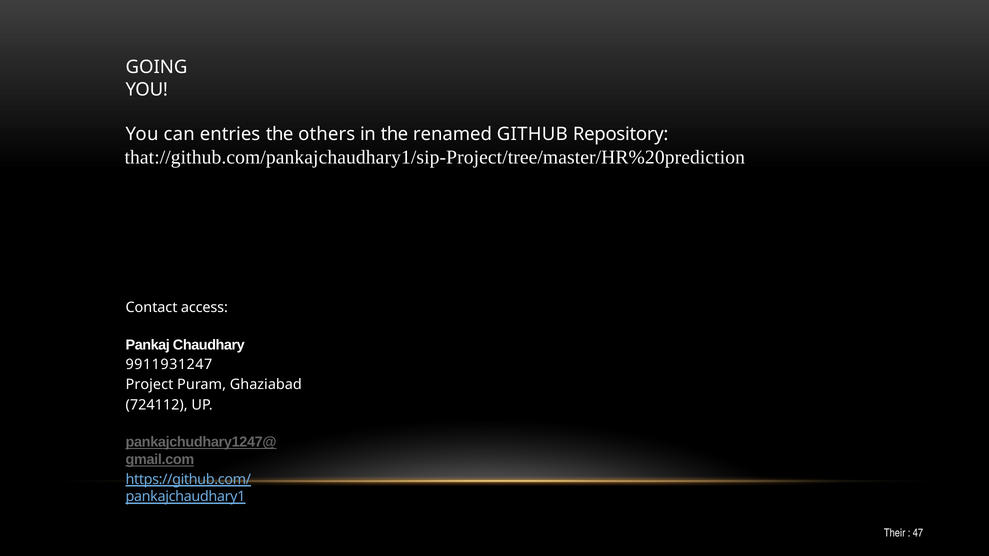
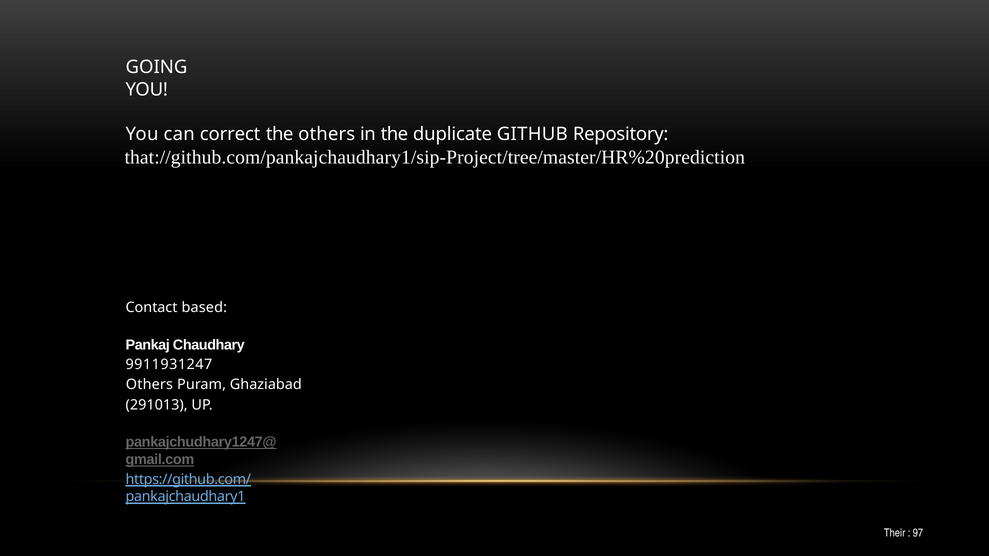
entries: entries -> correct (230, 134)
renamed: renamed -> duplicate (453, 134)
access: access -> based (204, 308)
Project: Project -> Others (149, 385)
724112: 724112 -> 291013 (157, 405)
47: 47 -> 97 (918, 533)
